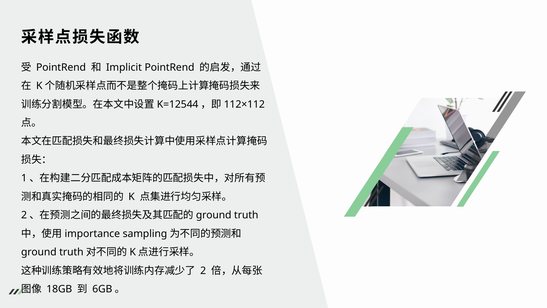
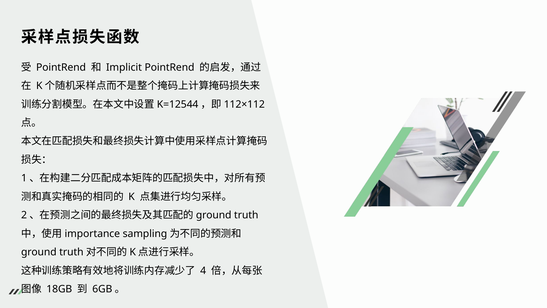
2: 2 -> 4 (203, 270)
